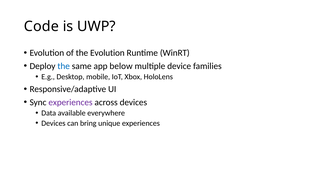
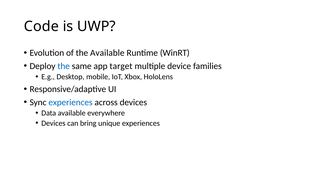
the Evolution: Evolution -> Available (107, 53)
below: below -> target (121, 66)
experiences colour: purple -> blue (70, 102)
